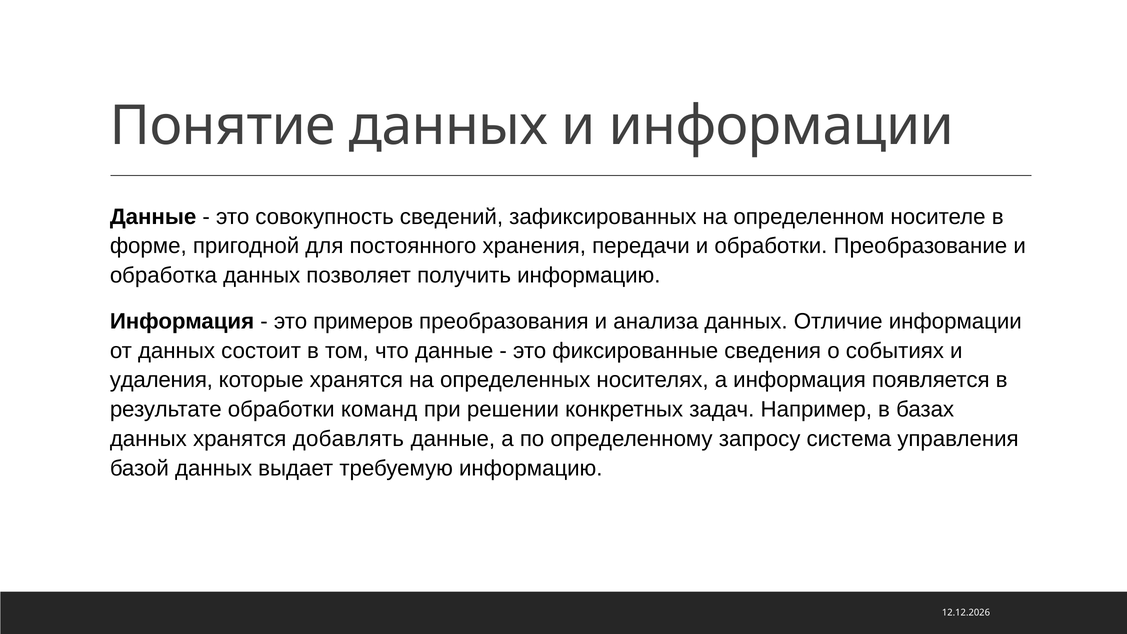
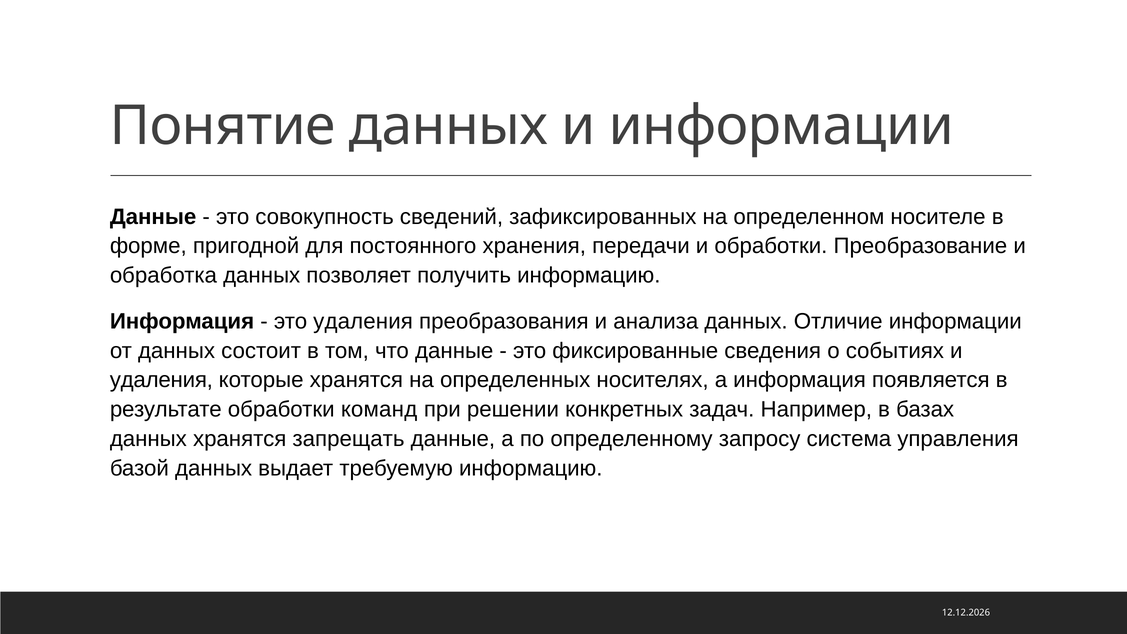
это примеров: примеров -> удаления (363, 321)
добавлять: добавлять -> запрещать (348, 439)
